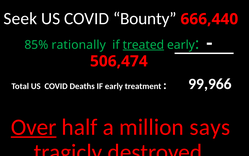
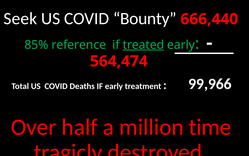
rationally: rationally -> reference (79, 45)
506,474: 506,474 -> 564,474 (119, 61)
Over underline: present -> none (34, 127)
says: says -> time (210, 127)
